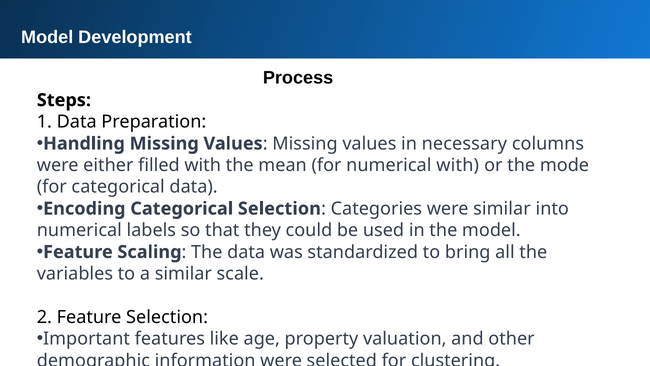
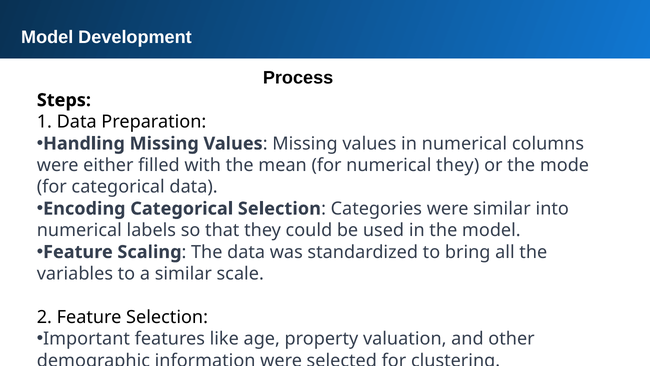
in necessary: necessary -> numerical (464, 143)
numerical with: with -> they (458, 165)
